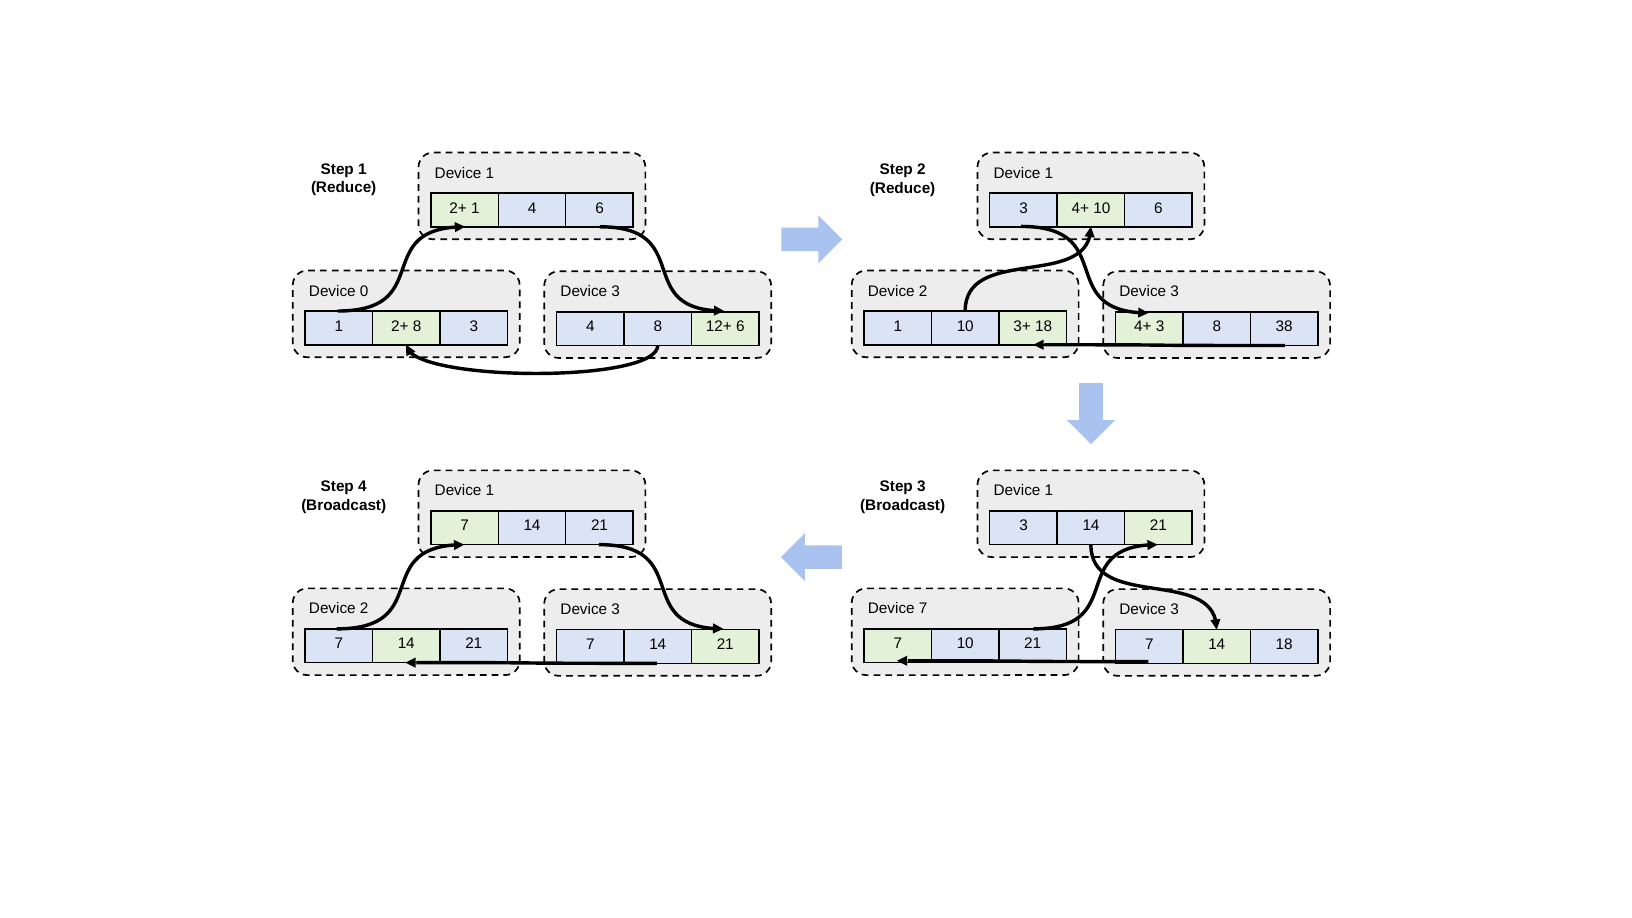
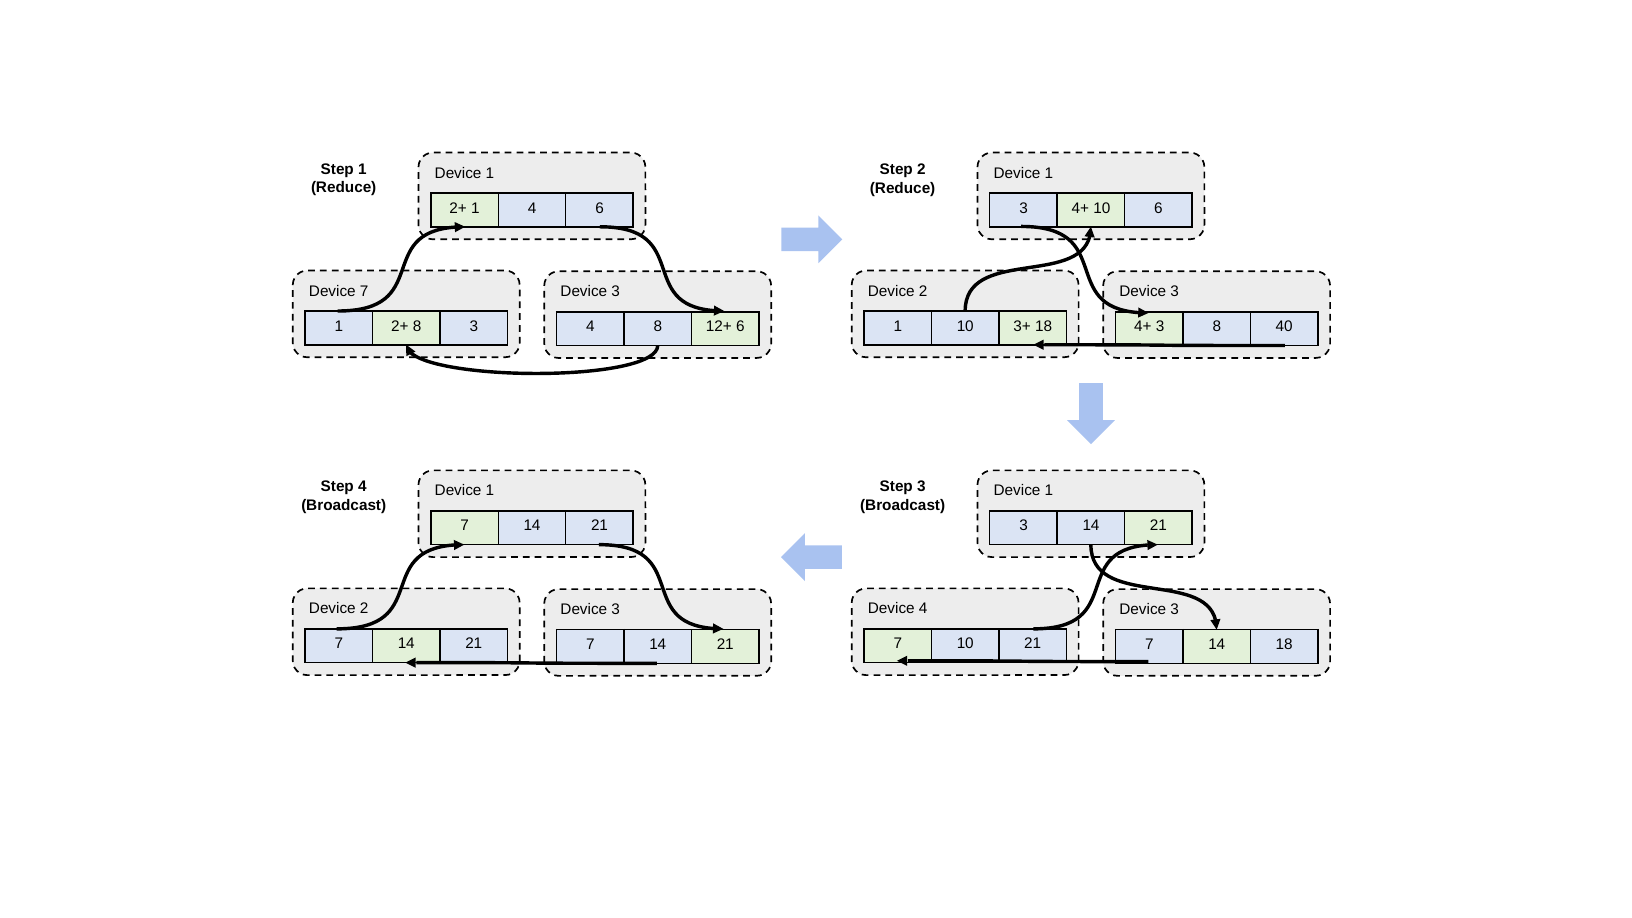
Device 0: 0 -> 7 (364, 291)
38: 38 -> 40 (1284, 327)
Device 7: 7 -> 4 (923, 609)
